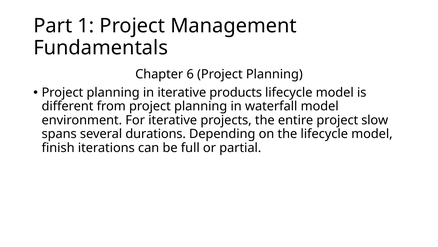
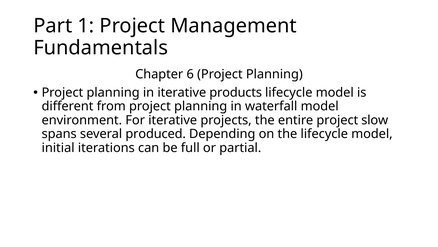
durations: durations -> produced (156, 134)
finish: finish -> initial (58, 147)
